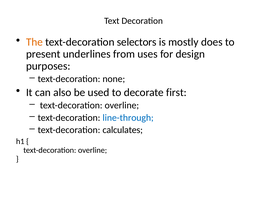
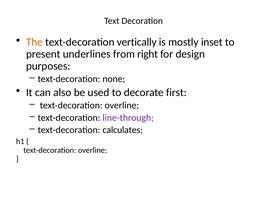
selectors: selectors -> vertically (137, 42)
does: does -> inset (212, 42)
uses: uses -> right (148, 54)
line-through colour: blue -> purple (128, 118)
